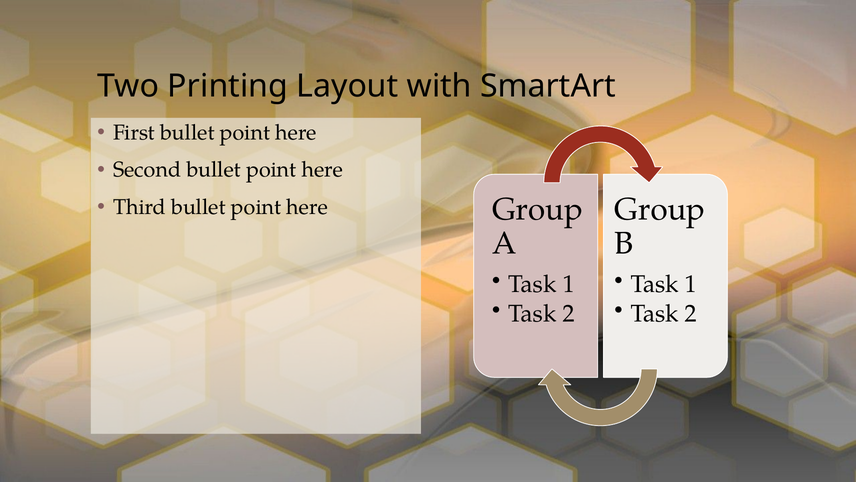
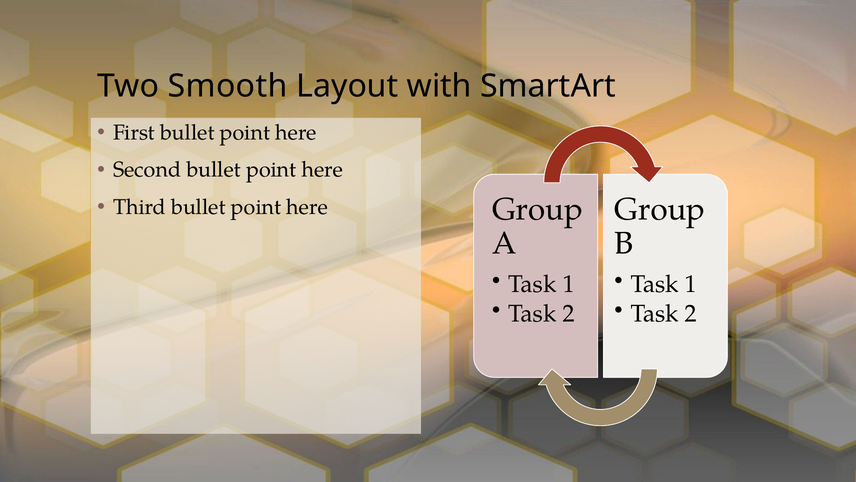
Printing: Printing -> Smooth (228, 86)
